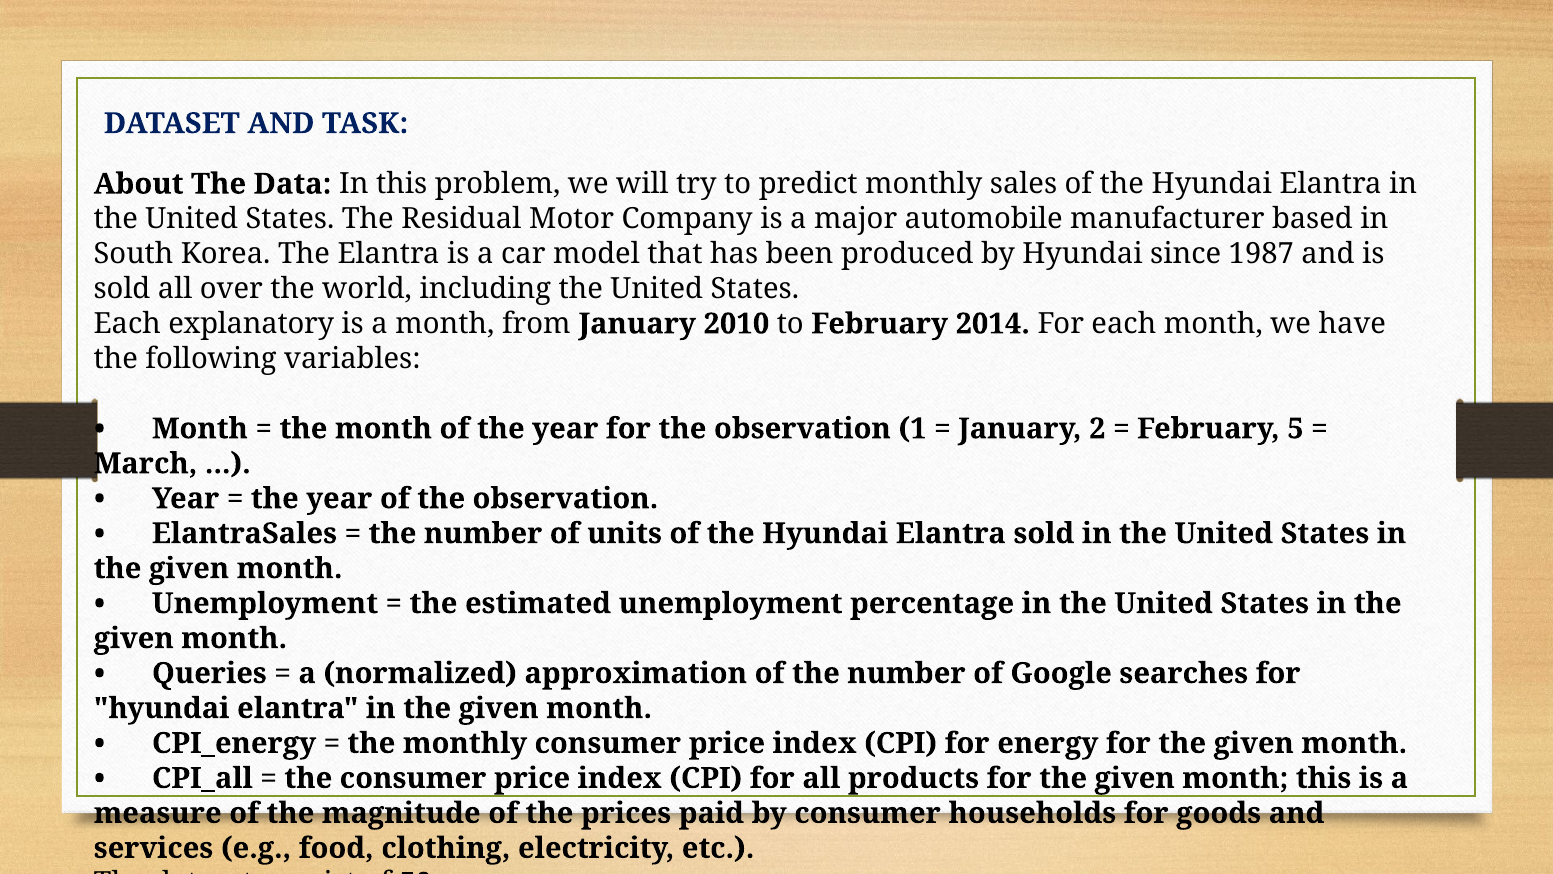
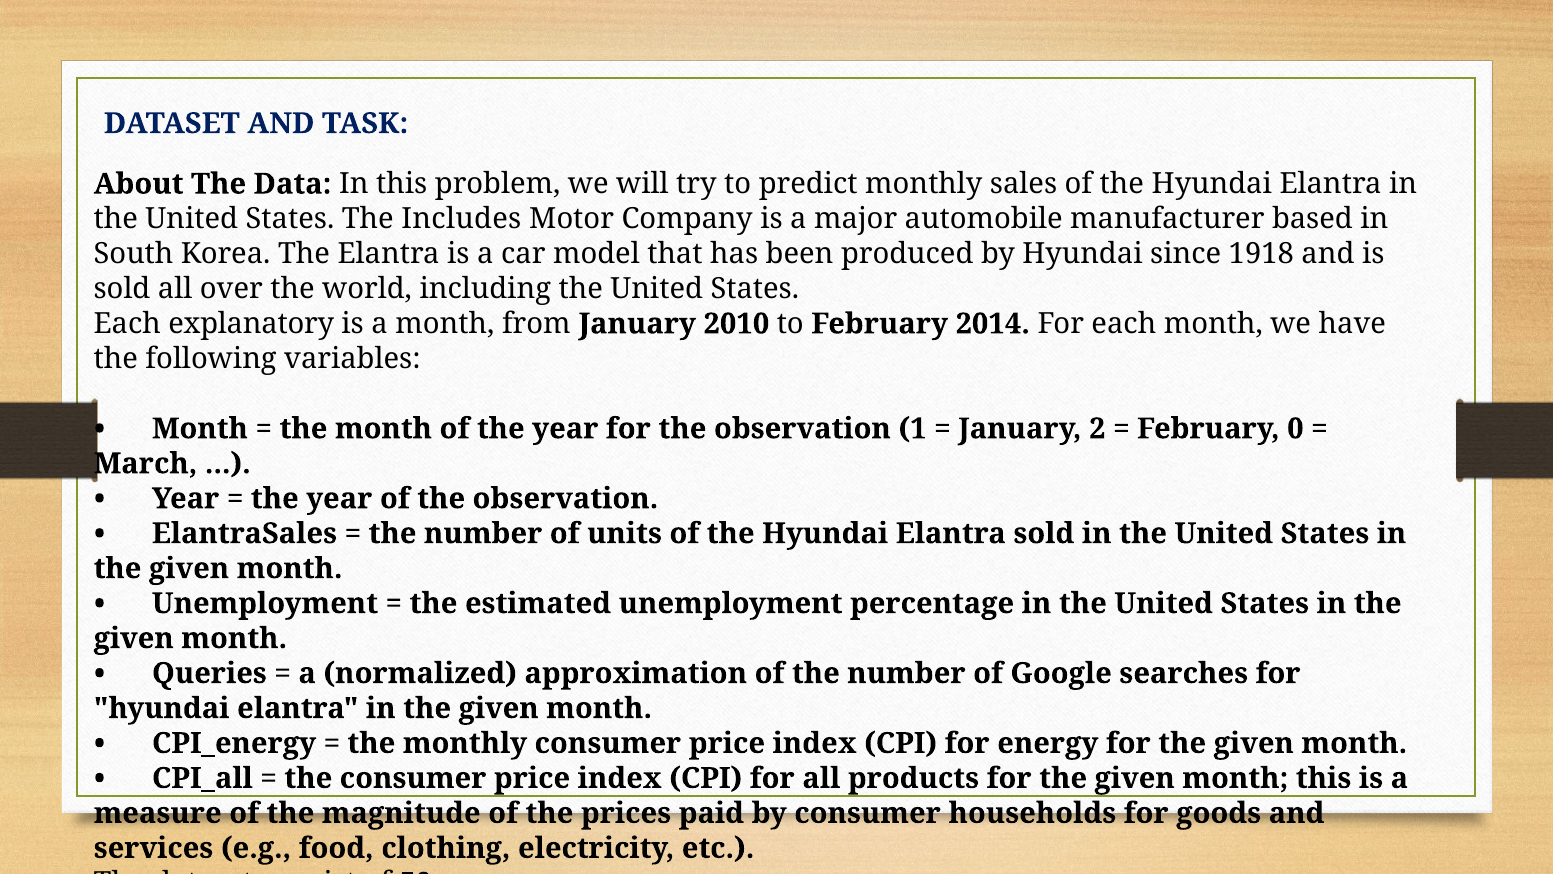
Residual: Residual -> Includes (461, 219)
1987: 1987 -> 1918 (1261, 254)
5: 5 -> 0 (1295, 428)
